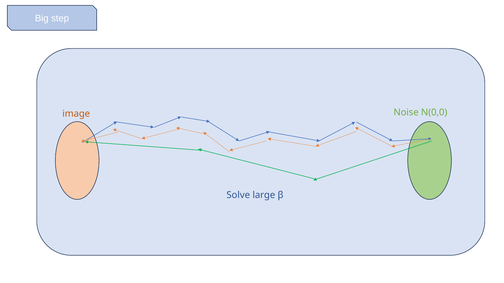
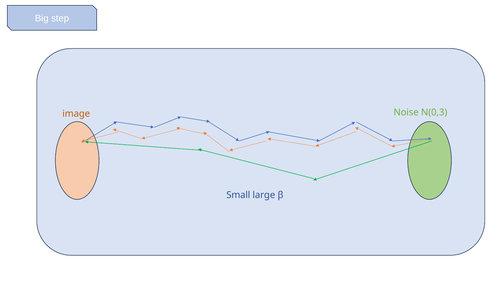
N(0,0: N(0,0 -> N(0,3 (434, 113)
Solve: Solve -> Small (238, 195)
